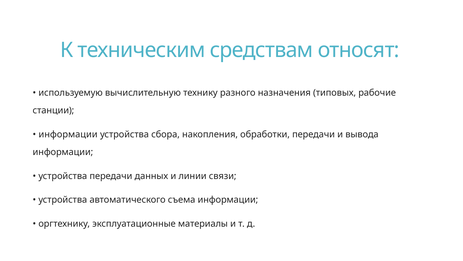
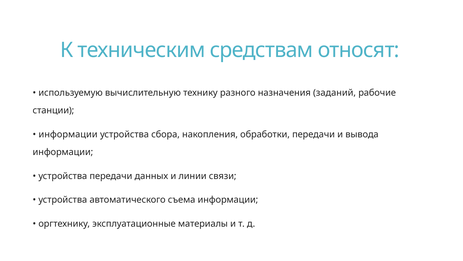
типовых: типовых -> заданий (335, 93)
